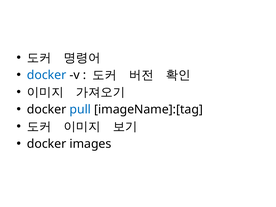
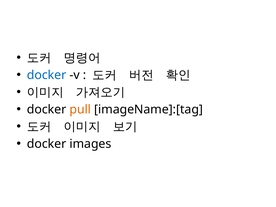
pull colour: blue -> orange (80, 109)
